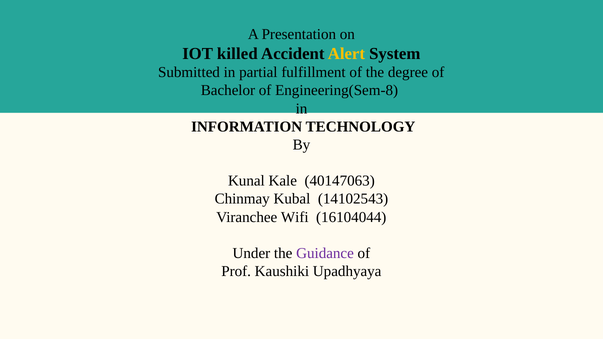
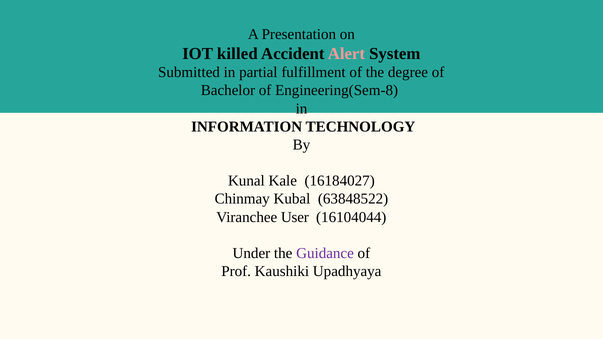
Alert colour: yellow -> pink (346, 54)
40147063: 40147063 -> 16184027 (340, 181)
14102543: 14102543 -> 63848522 (353, 199)
Wifi: Wifi -> User (295, 217)
